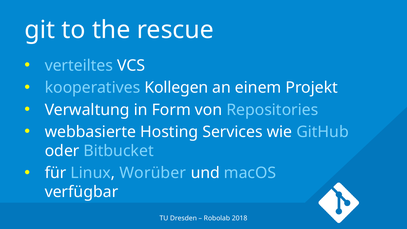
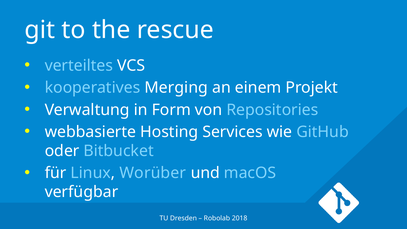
Kollegen: Kollegen -> Merging (176, 88)
